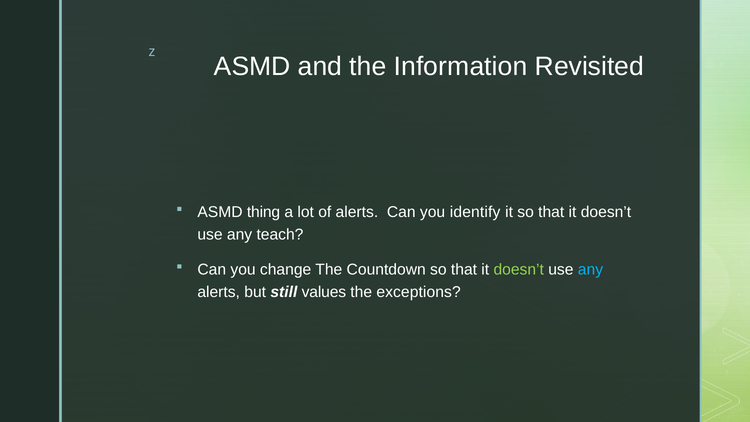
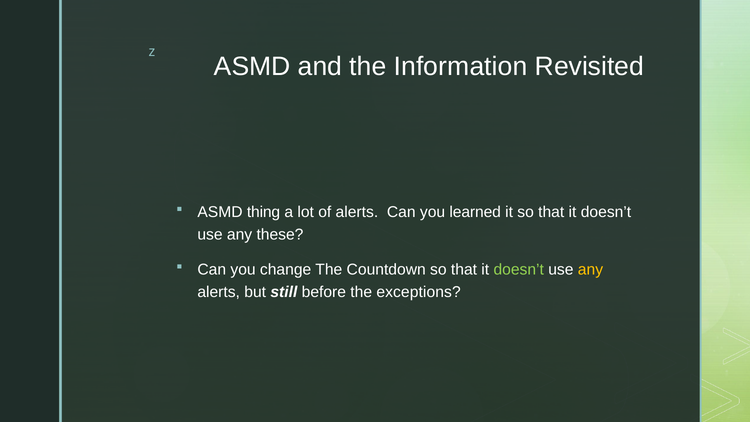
identify: identify -> learned (475, 212)
teach: teach -> these (280, 235)
any colour: light blue -> yellow (590, 270)
values: values -> before (324, 292)
